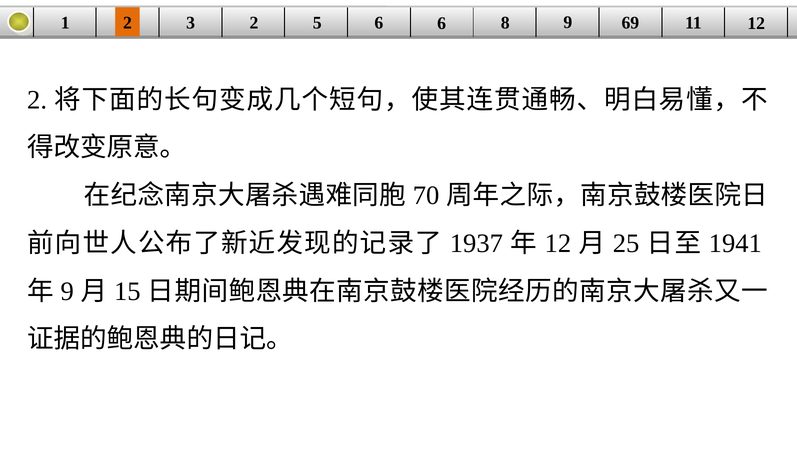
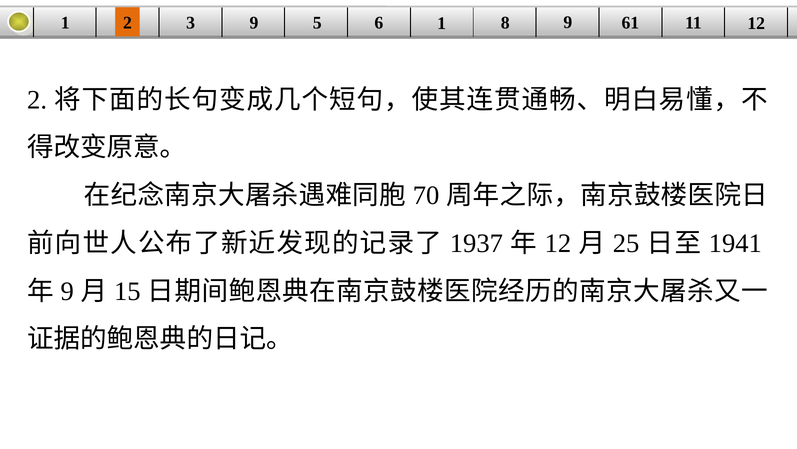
3 2: 2 -> 9 (254, 23)
6 6: 6 -> 1 (442, 23)
69: 69 -> 61 (630, 23)
